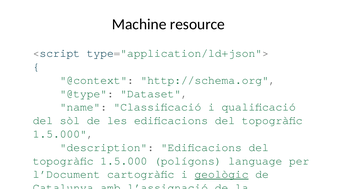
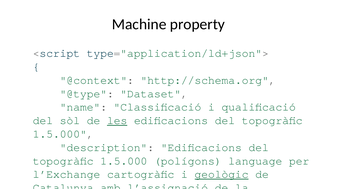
resource: resource -> property (197, 24)
les underline: none -> present (117, 121)
l’Document: l’Document -> l’Exchange (67, 175)
